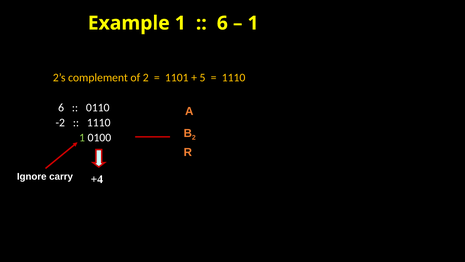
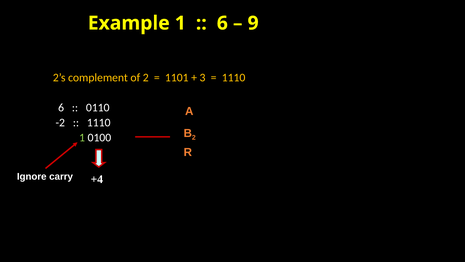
1: 1 -> 9 (253, 23)
5: 5 -> 3 (203, 78)
